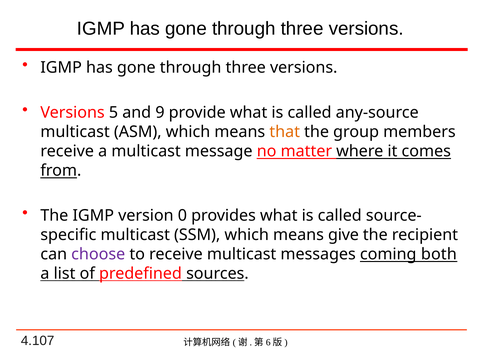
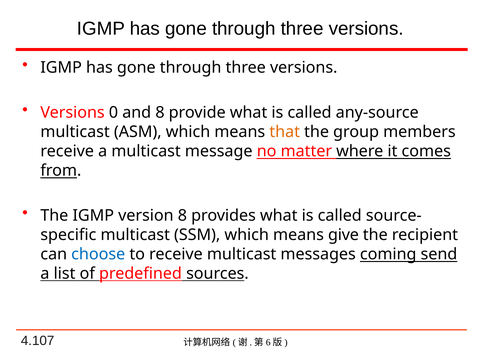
5: 5 -> 0 (113, 113)
and 9: 9 -> 8 (160, 113)
version 0: 0 -> 8 (182, 216)
choose colour: purple -> blue (98, 254)
both: both -> send (439, 254)
